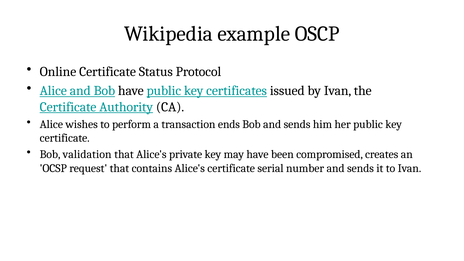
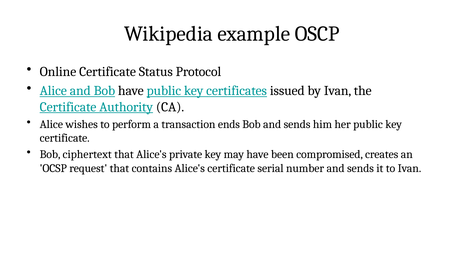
validation: validation -> ciphertext (87, 154)
